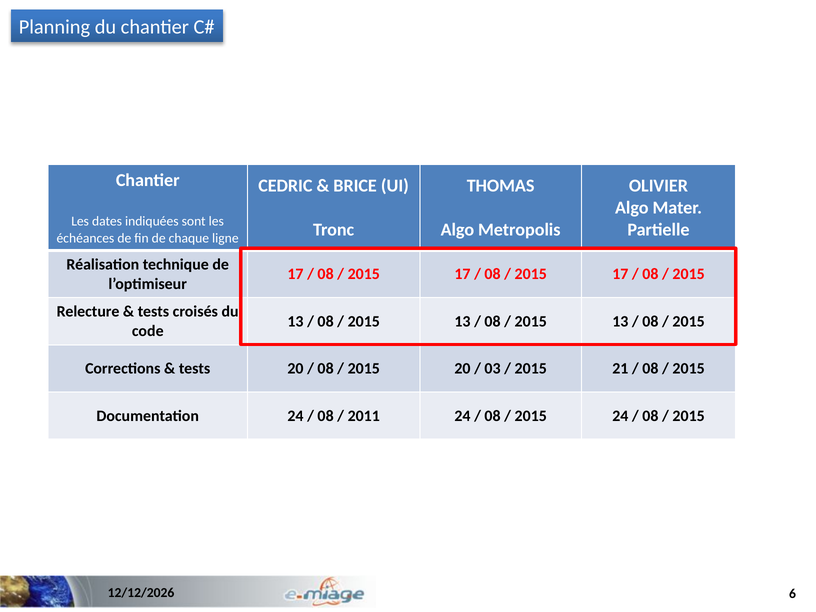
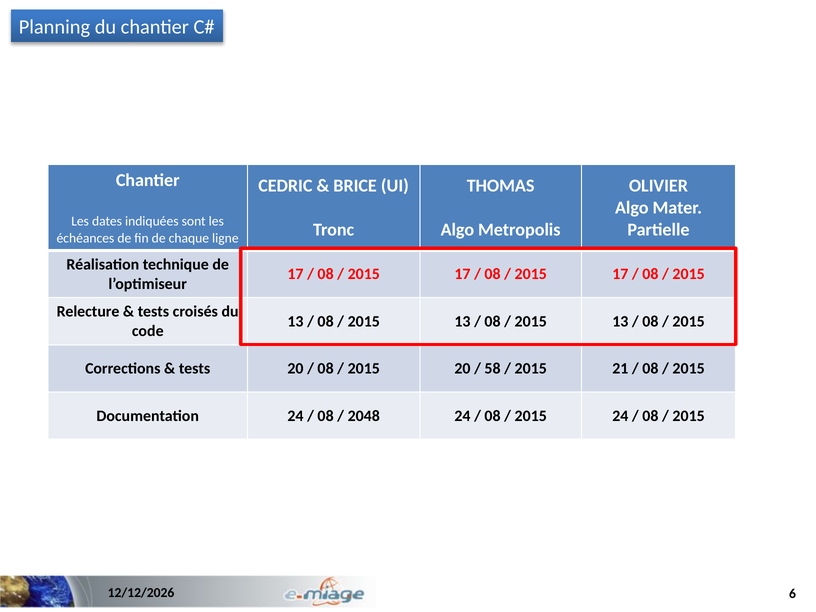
03: 03 -> 58 (493, 369)
2011: 2011 -> 2048 (364, 416)
